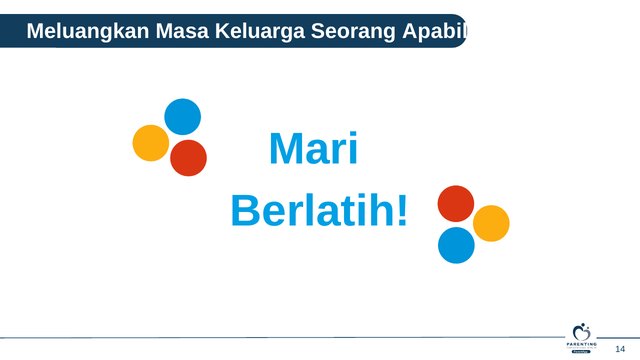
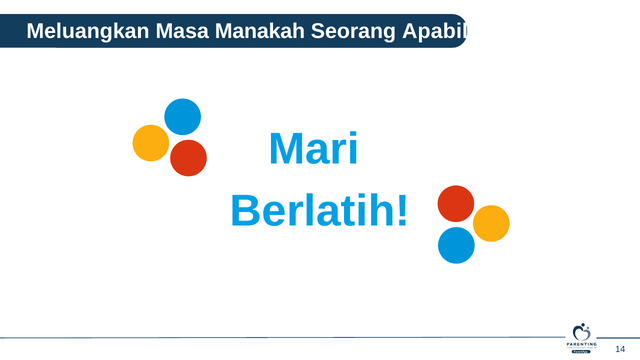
Keluarga: Keluarga -> Manakah (260, 31)
